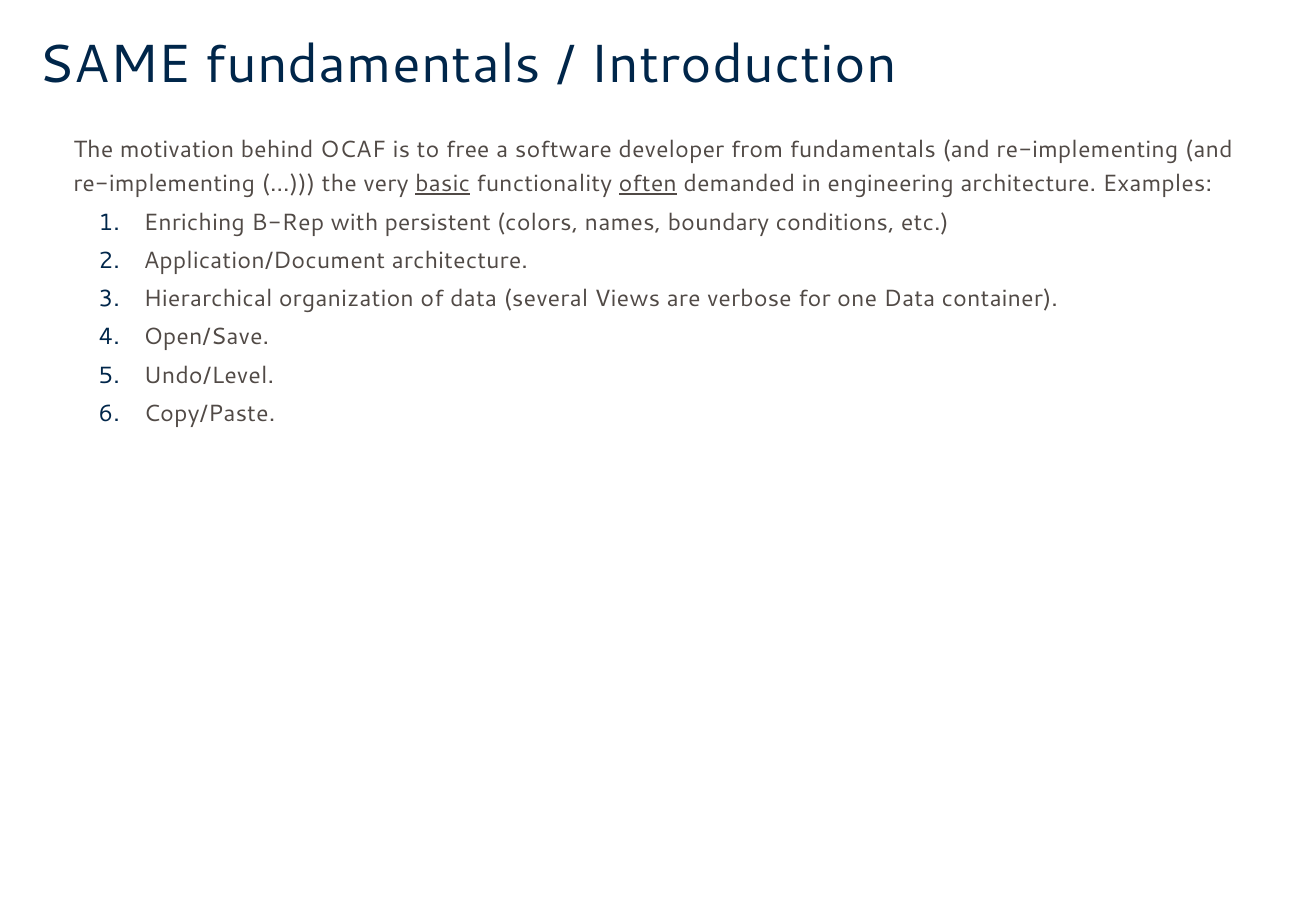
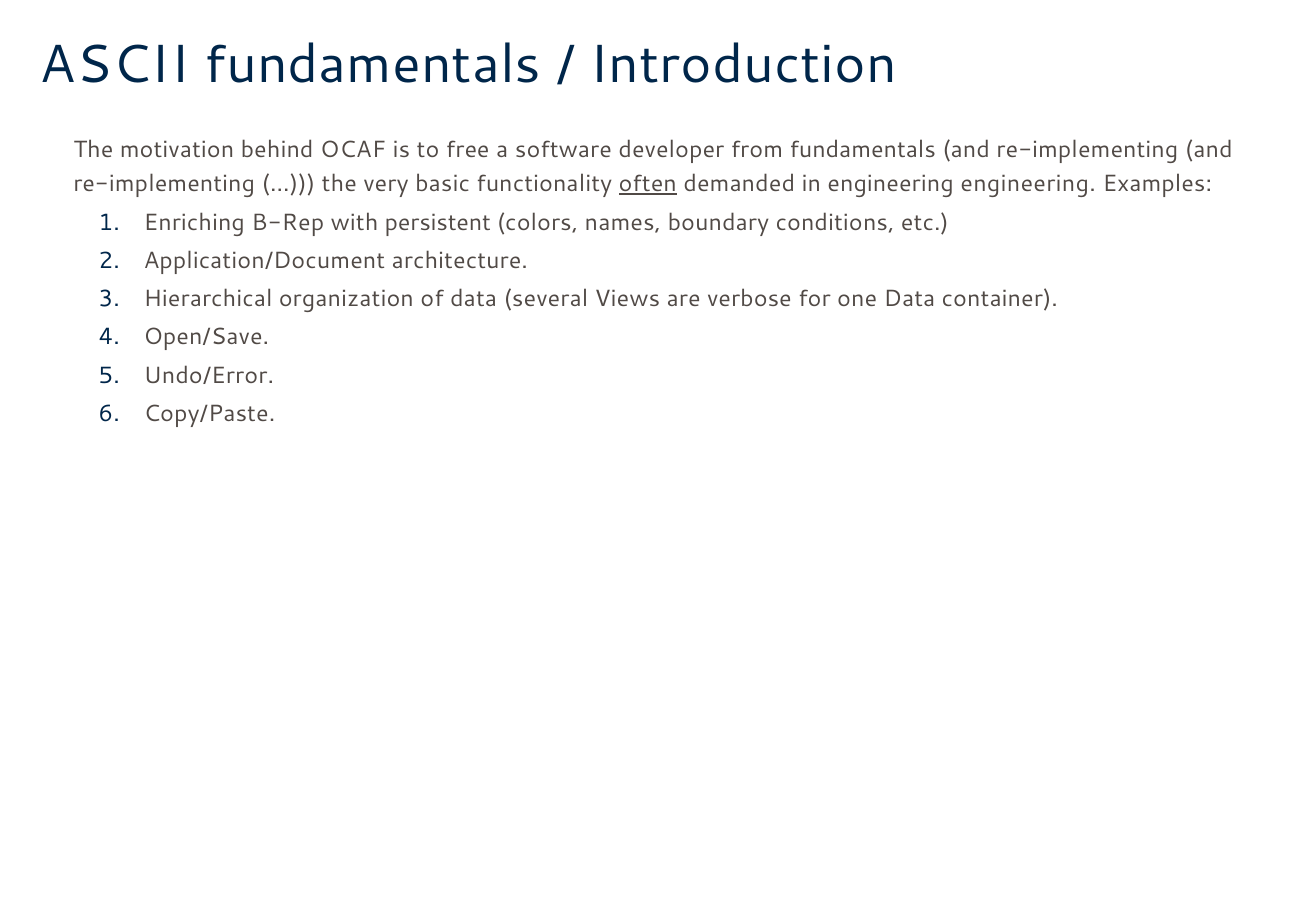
SAME: SAME -> ASCII (114, 65)
basic underline: present -> none (443, 184)
engineering architecture: architecture -> engineering (1028, 184)
Undo/Level: Undo/Level -> Undo/Error (209, 375)
